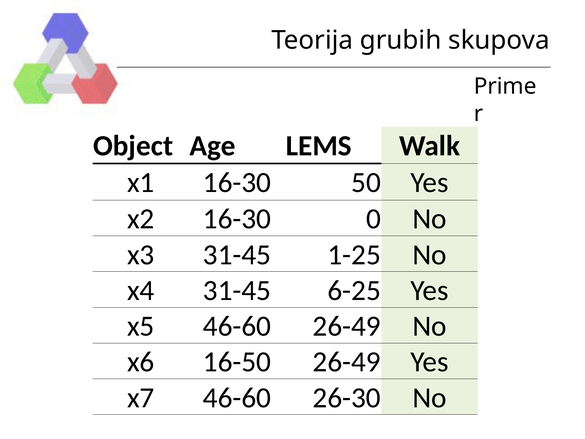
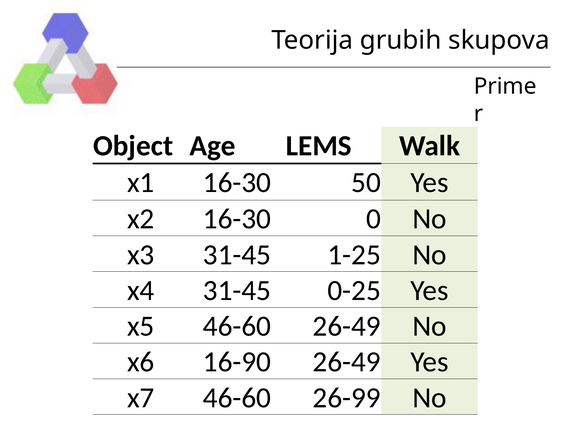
6-25: 6-25 -> 0-25 (354, 290)
16-50: 16-50 -> 16-90 (237, 362)
26-30: 26-30 -> 26-99 (347, 397)
